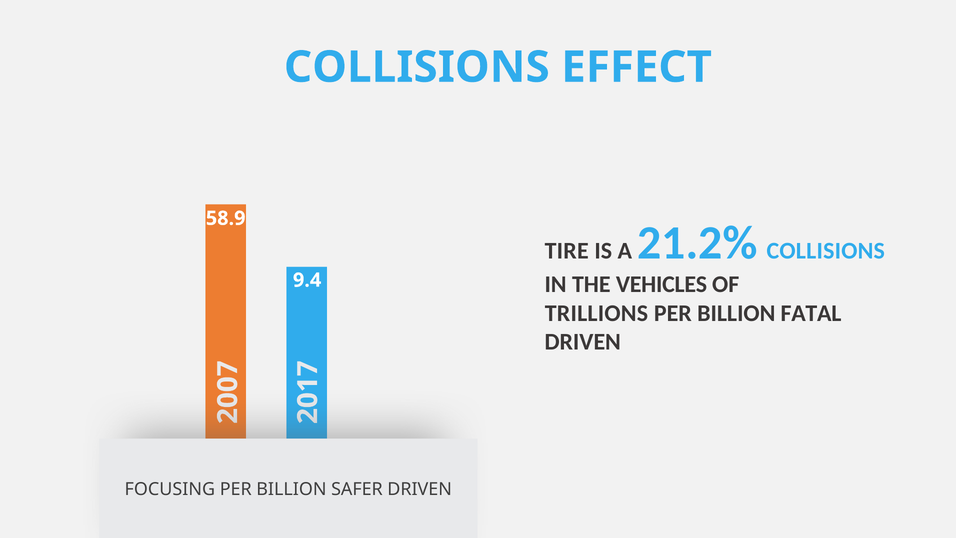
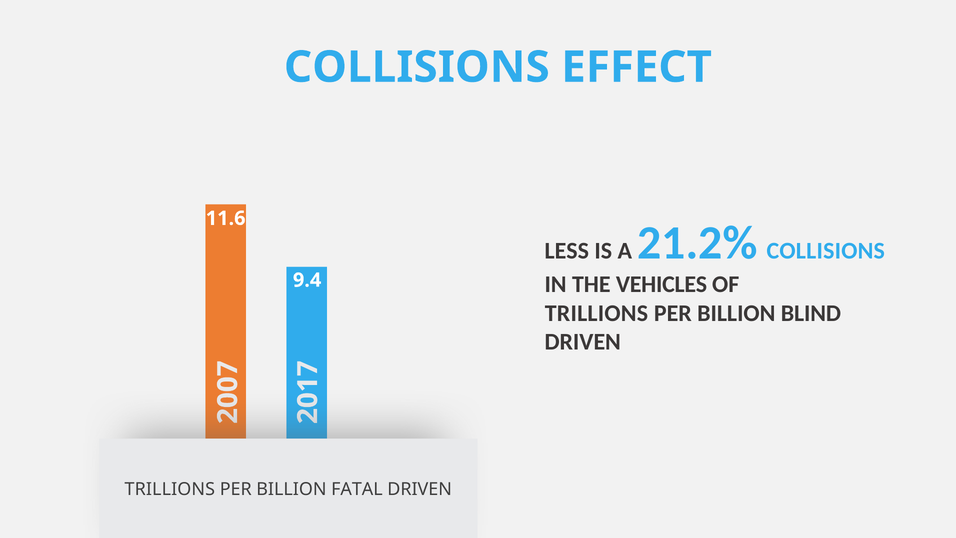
58.9: 58.9 -> 11.6 (226, 218)
TIRE: TIRE -> LESS (567, 251)
FATAL: FATAL -> BLIND (811, 313)
FOCUSING: FOCUSING -> TRILLIONS (170, 489)
SAFER: SAFER -> FATAL (357, 489)
